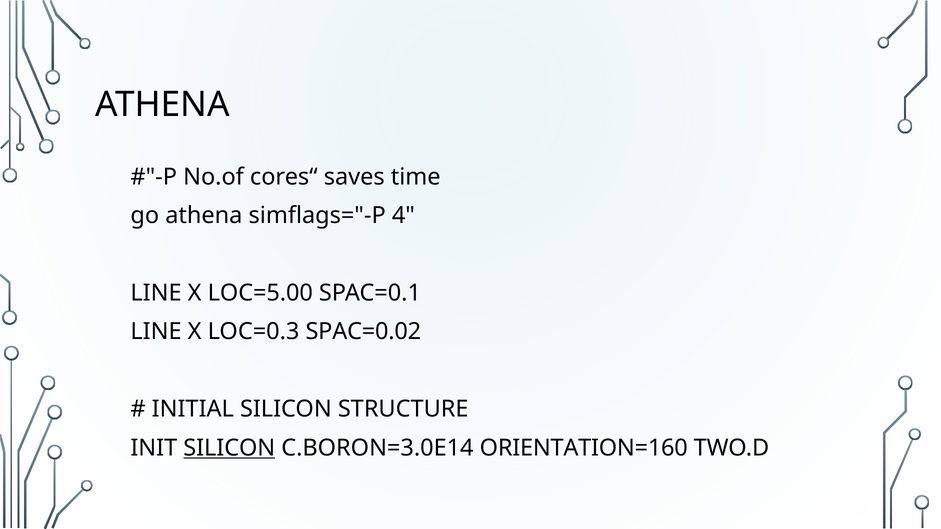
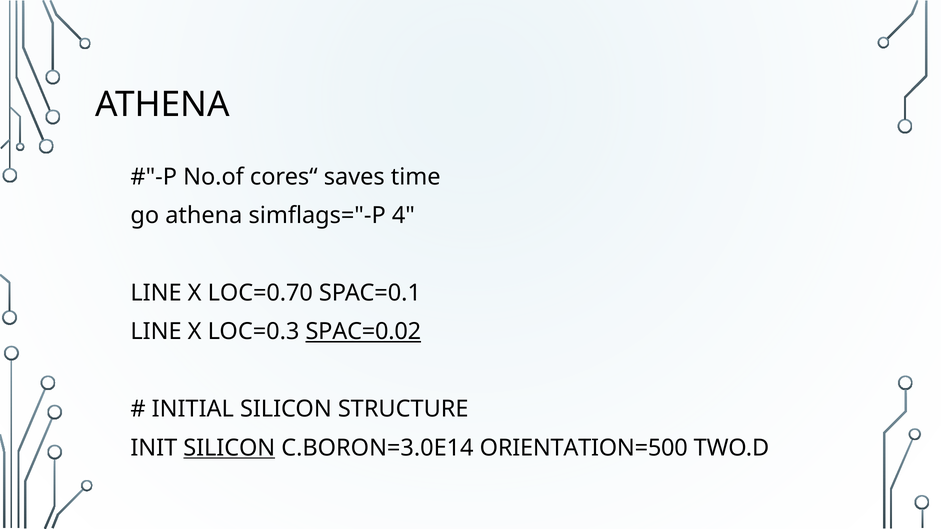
LOC=5.00: LOC=5.00 -> LOC=0.70 (260, 293)
SPAC=0.02 underline: none -> present (363, 332)
ORIENTATION=160: ORIENTATION=160 -> ORIENTATION=500 (584, 448)
